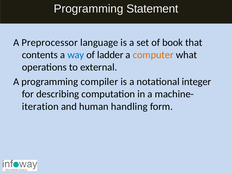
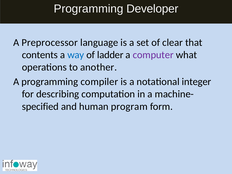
Statement: Statement -> Developer (152, 9)
book: book -> clear (173, 43)
computer colour: orange -> purple (153, 55)
external: external -> another (99, 67)
iteration: iteration -> specified (40, 106)
handling: handling -> program (129, 106)
